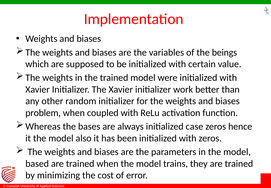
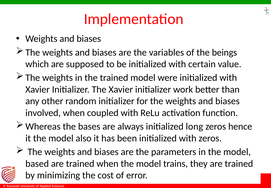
problem: problem -> involved (43, 113)
case: case -> long (194, 126)
